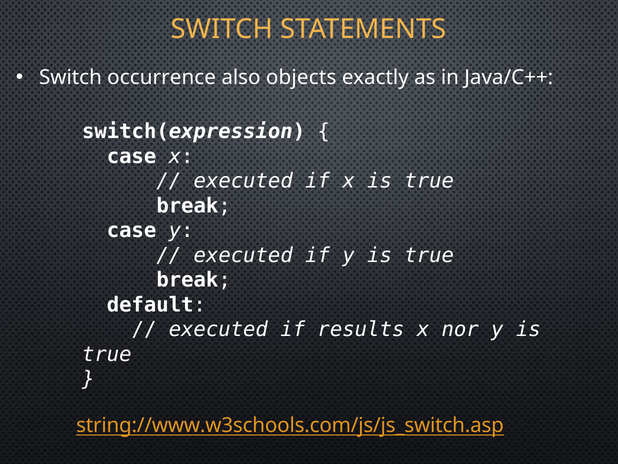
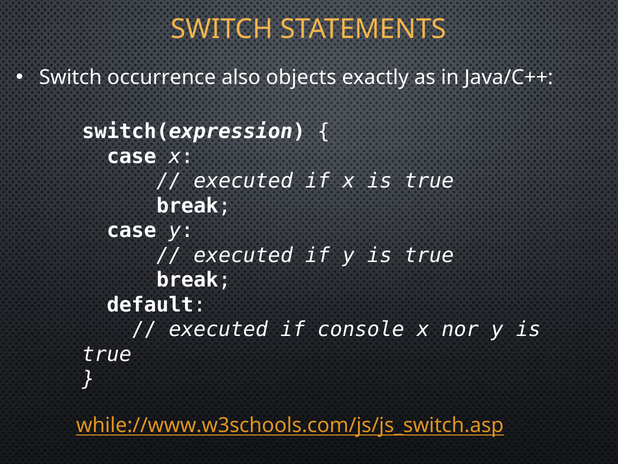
results: results -> console (361, 329)
string://www.w3schools.com/js/js_switch.asp: string://www.w3schools.com/js/js_switch.asp -> while://www.w3schools.com/js/js_switch.asp (290, 425)
